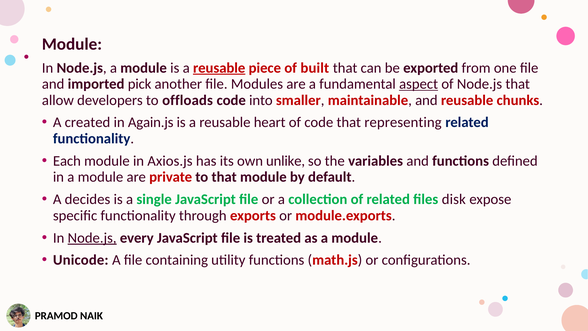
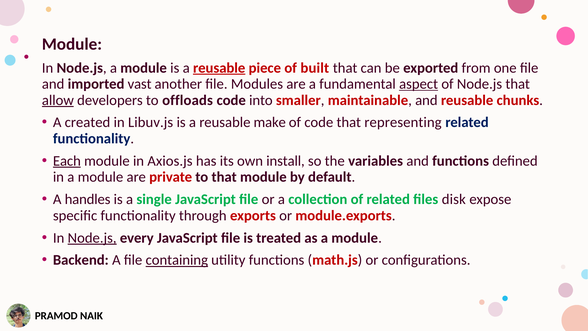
pick: pick -> vast (140, 84)
allow underline: none -> present (58, 100)
Again.js: Again.js -> Libuv.js (151, 122)
heart: heart -> make (270, 122)
Each underline: none -> present (67, 161)
unlike: unlike -> install (286, 161)
decides: decides -> handles (88, 199)
Unicode: Unicode -> Backend (81, 260)
containing underline: none -> present (177, 260)
